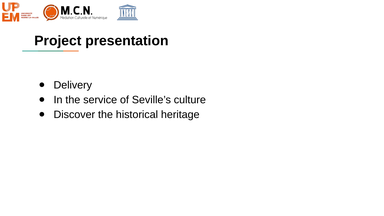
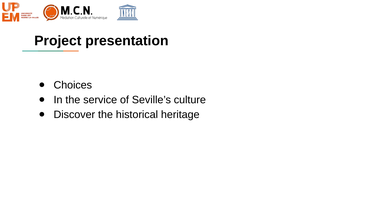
Delivery: Delivery -> Choices (73, 85)
